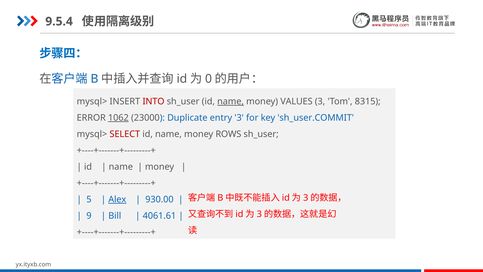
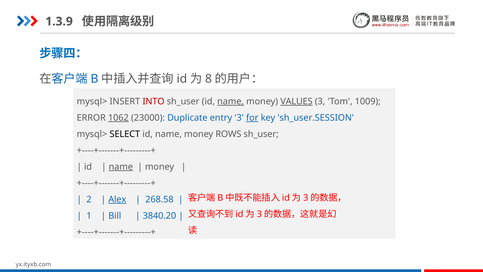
9.5.4: 9.5.4 -> 1.3.9 (59, 21)
0: 0 -> 8 (208, 79)
VALUES underline: none -> present (296, 101)
8315: 8315 -> 1009 (368, 101)
for underline: none -> present (252, 118)
sh_user.COMMIT: sh_user.COMMIT -> sh_user.SESSION (316, 118)
SELECT colour: red -> black (125, 134)
name underline: none -> present (121, 167)
5: 5 -> 2 (89, 199)
930.00: 930.00 -> 268.58 (159, 199)
9: 9 -> 1 (89, 216)
4061.61: 4061.61 -> 3840.20 (159, 216)
